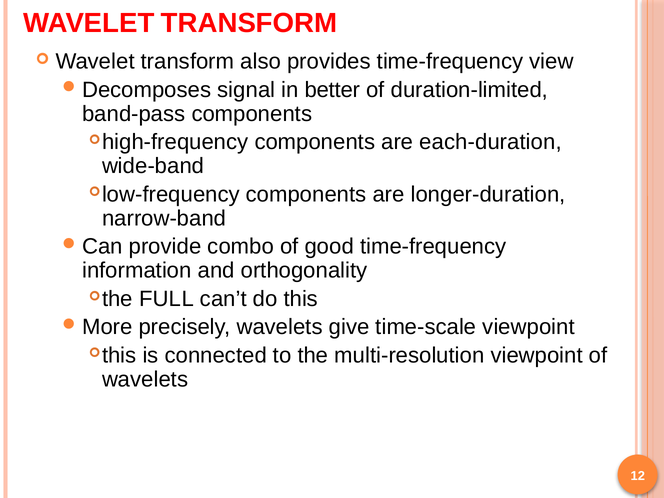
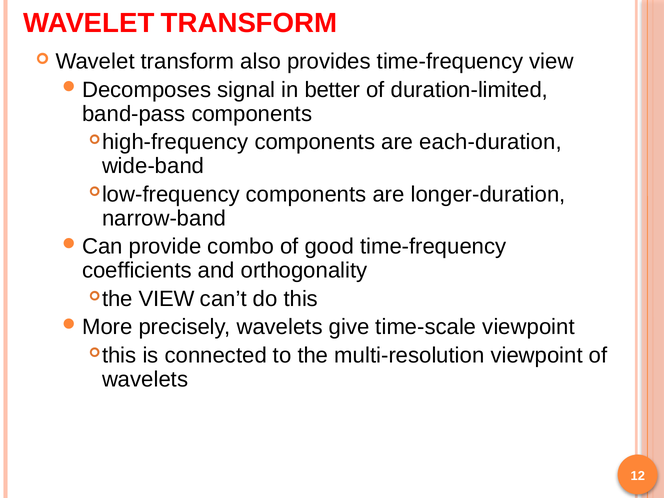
information: information -> coefficients (137, 270)
the FULL: FULL -> VIEW (167, 299)
